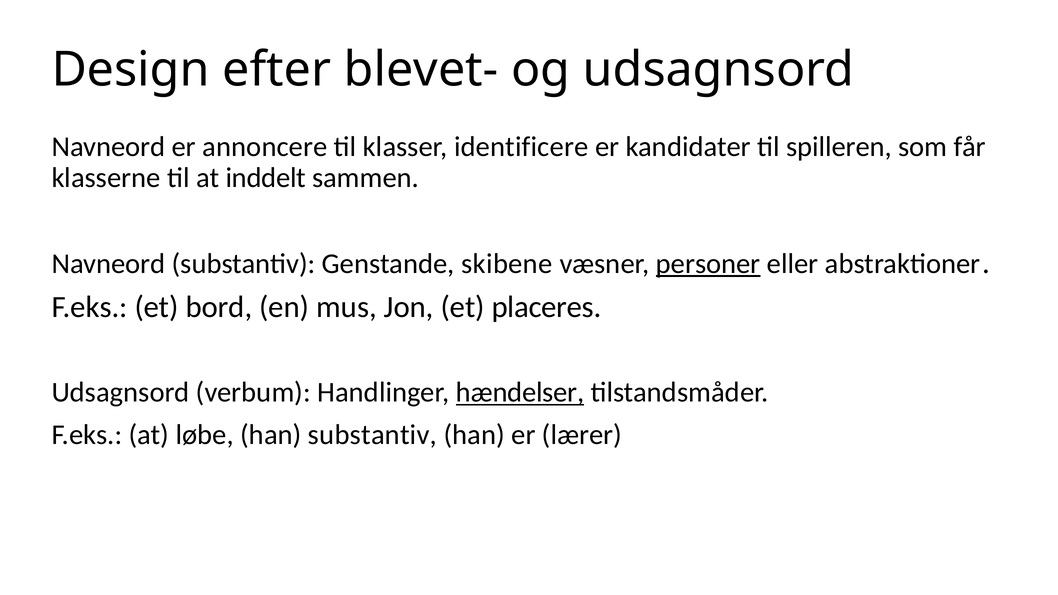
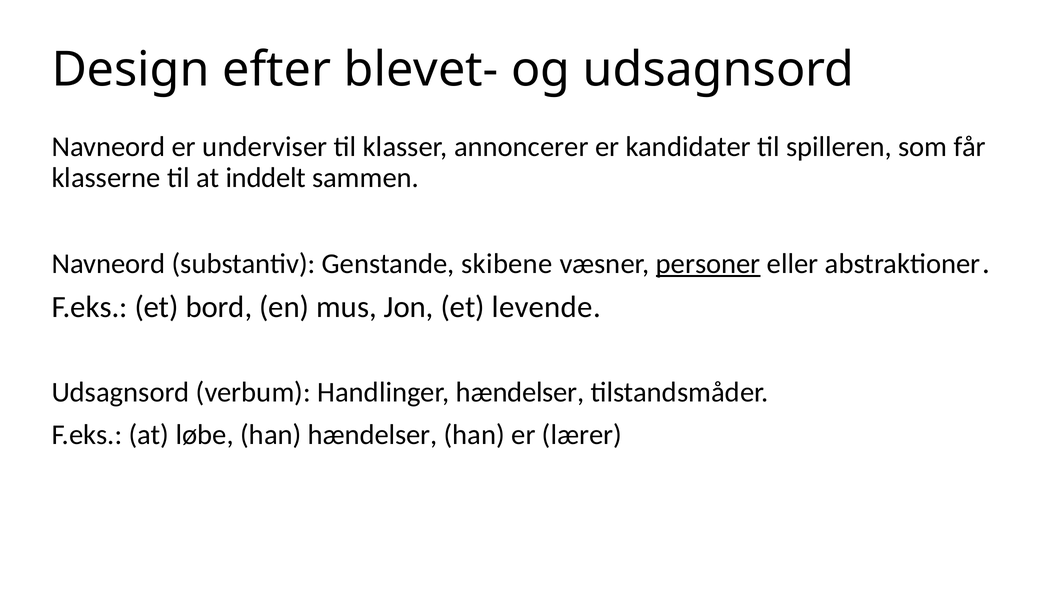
annoncere: annoncere -> underviser (265, 147)
identificere: identificere -> annoncerer (521, 147)
placeres: placeres -> levende (546, 307)
hændelser underline: present -> none (520, 393)
han substantiv: substantiv -> hændelser (373, 435)
